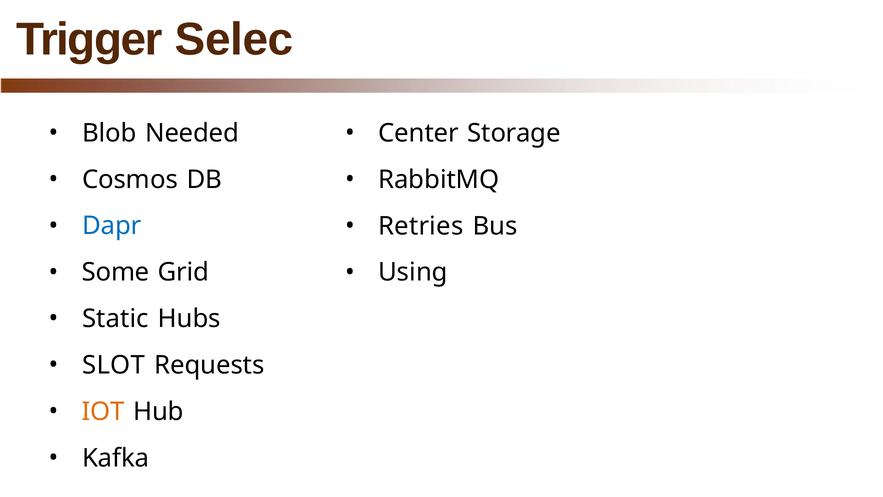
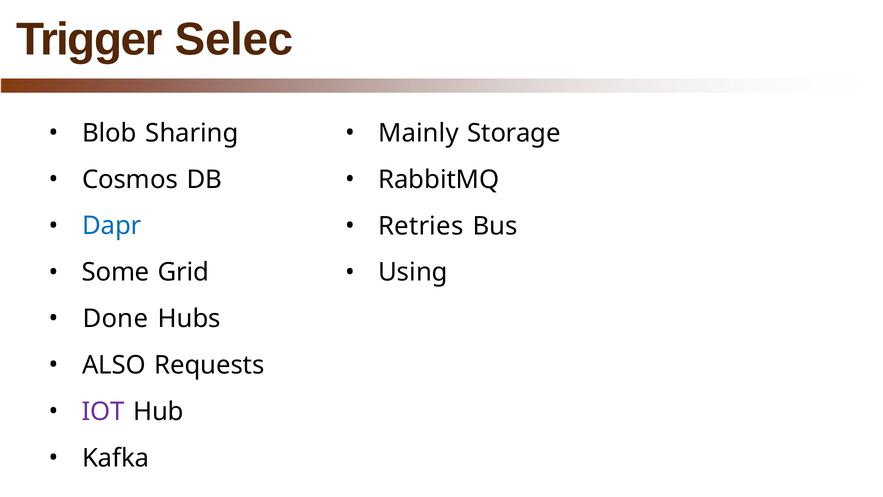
Needed: Needed -> Sharing (192, 133)
Center: Center -> Mainly (418, 133)
Static: Static -> Done (115, 319)
SLOT: SLOT -> ALSO (114, 365)
IOT colour: orange -> purple (103, 411)
